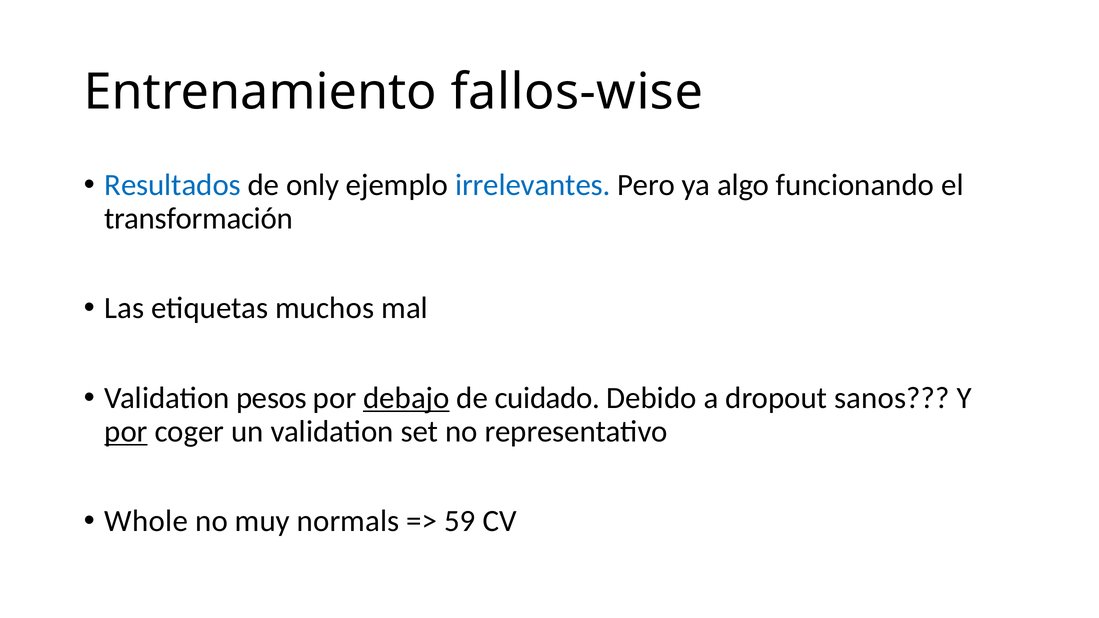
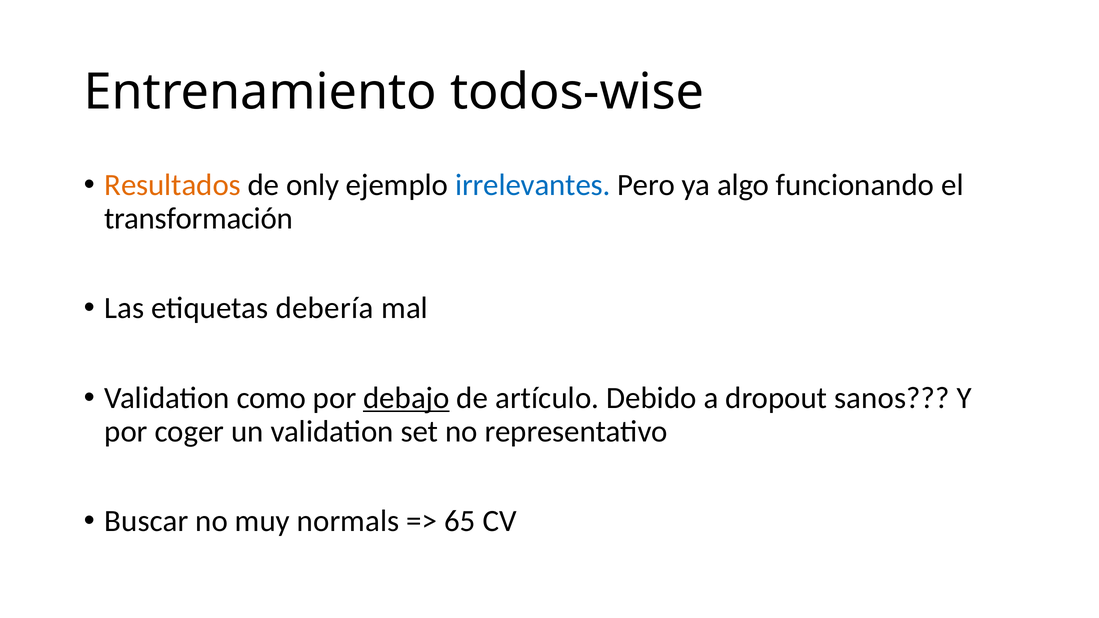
fallos-wise: fallos-wise -> todos-wise (577, 92)
Resultados colour: blue -> orange (173, 185)
muchos: muchos -> debería (325, 308)
pesos: pesos -> como (271, 398)
cuidado: cuidado -> artículo (547, 398)
por underline: present -> none (126, 432)
Whole: Whole -> Buscar (146, 521)
59: 59 -> 65 (460, 521)
